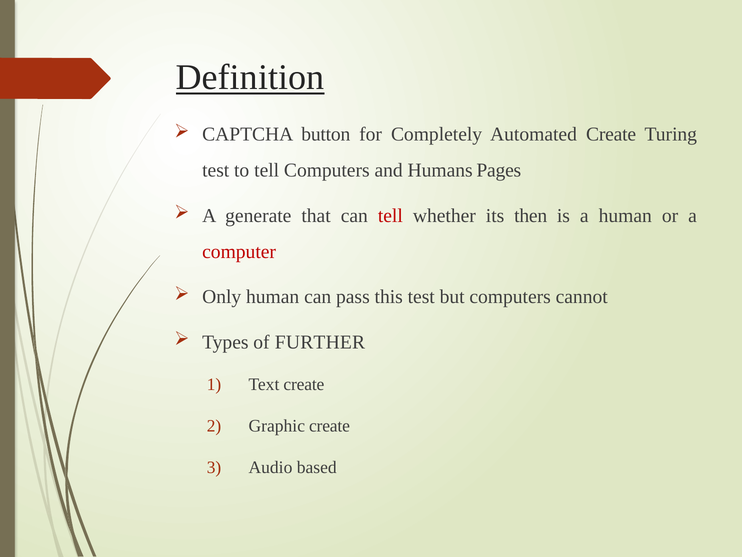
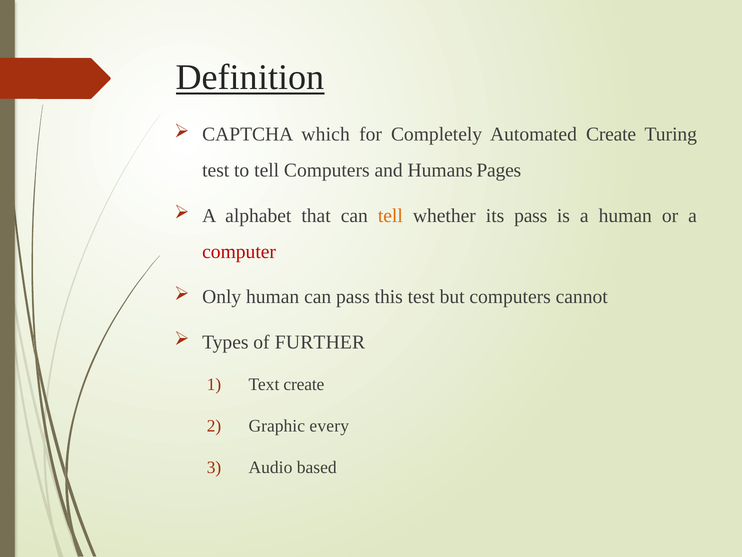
button: button -> which (326, 134)
generate: generate -> alphabet (258, 215)
tell colour: red -> orange (390, 215)
its then: then -> pass (531, 215)
Graphic create: create -> every (329, 426)
